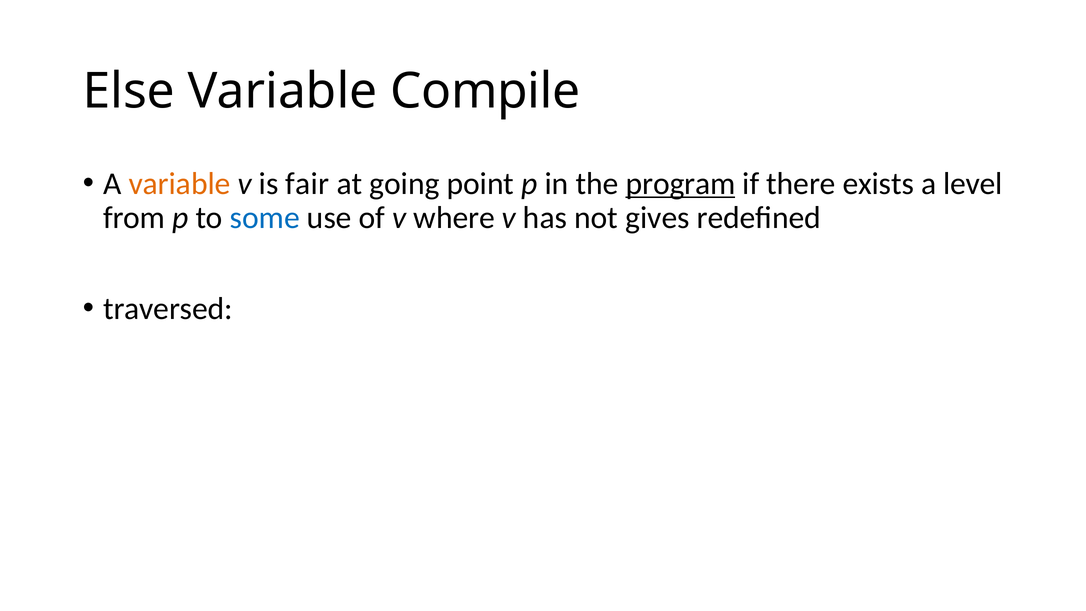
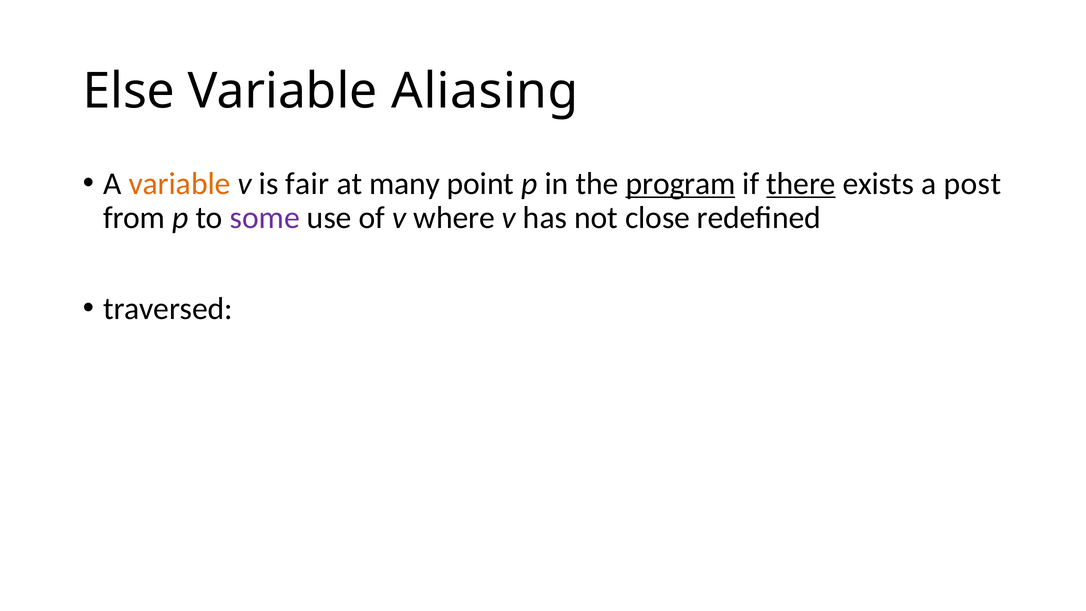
Compile: Compile -> Aliasing (485, 91)
going: going -> many (405, 184)
there underline: none -> present (801, 184)
level: level -> post (973, 184)
some colour: blue -> purple (265, 218)
gives: gives -> close (658, 218)
